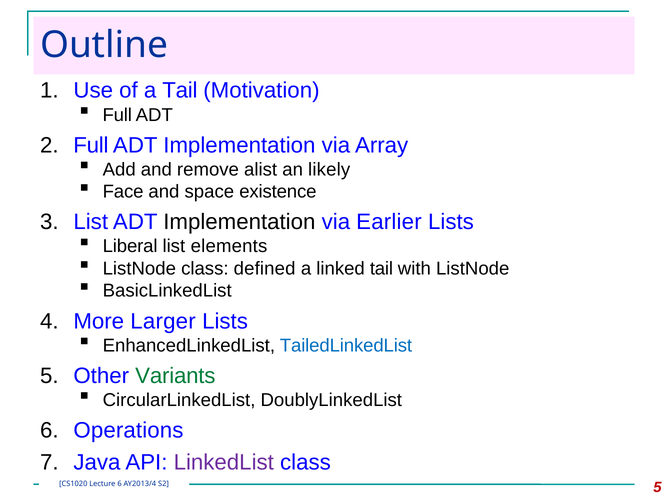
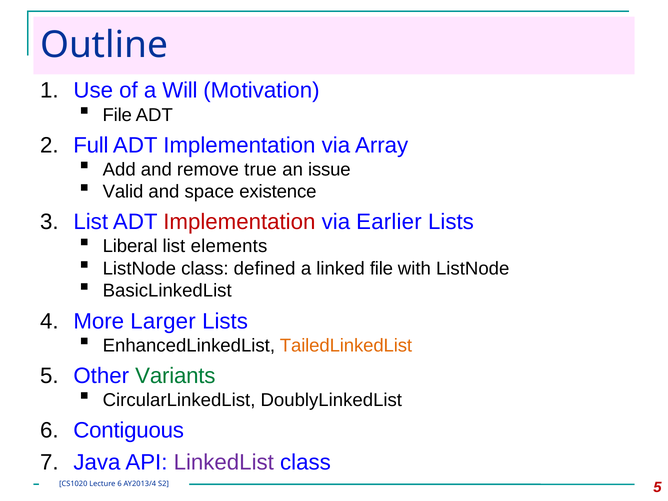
a Tail: Tail -> Will (180, 91)
Full: Full -> File (117, 115)
alist: alist -> true (260, 169)
likely: likely -> issue (329, 169)
Face: Face -> Valid (123, 192)
Implementation colour: black -> red (239, 222)
linked tail: tail -> file (381, 269)
TailedLinkedList colour: blue -> orange (346, 345)
Operations: Operations -> Contiguous (129, 430)
